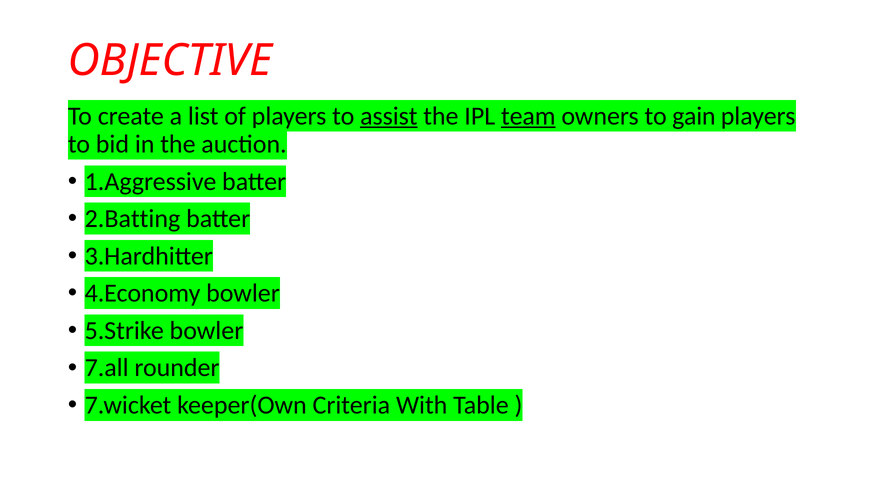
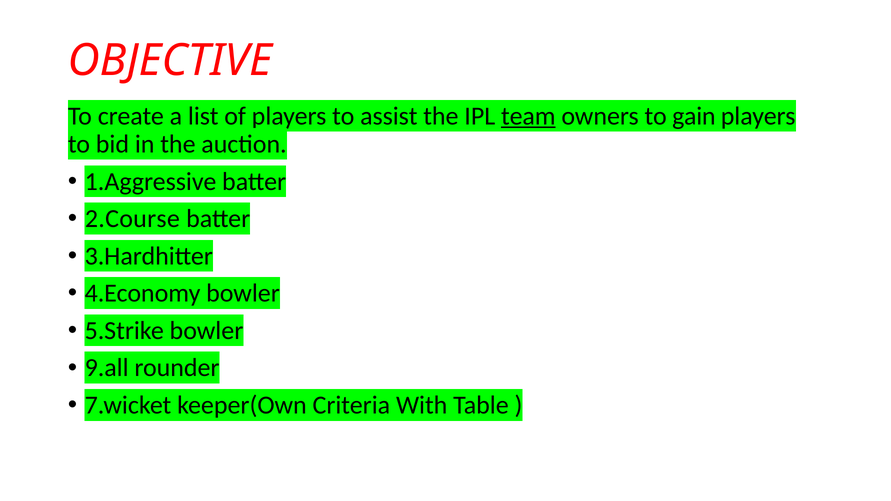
assist underline: present -> none (389, 116)
2.Batting: 2.Batting -> 2.Course (132, 219)
7.all: 7.all -> 9.all (107, 368)
